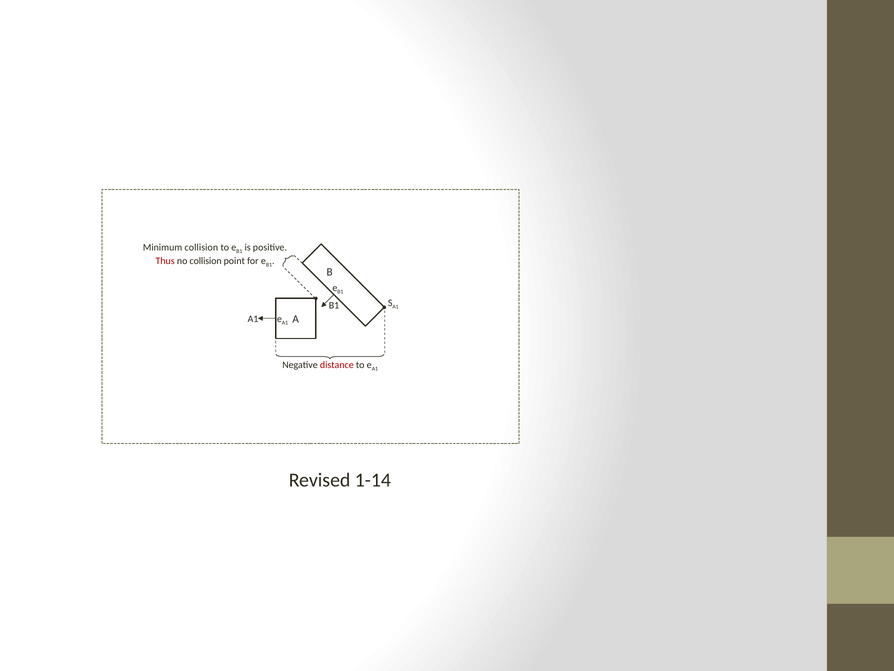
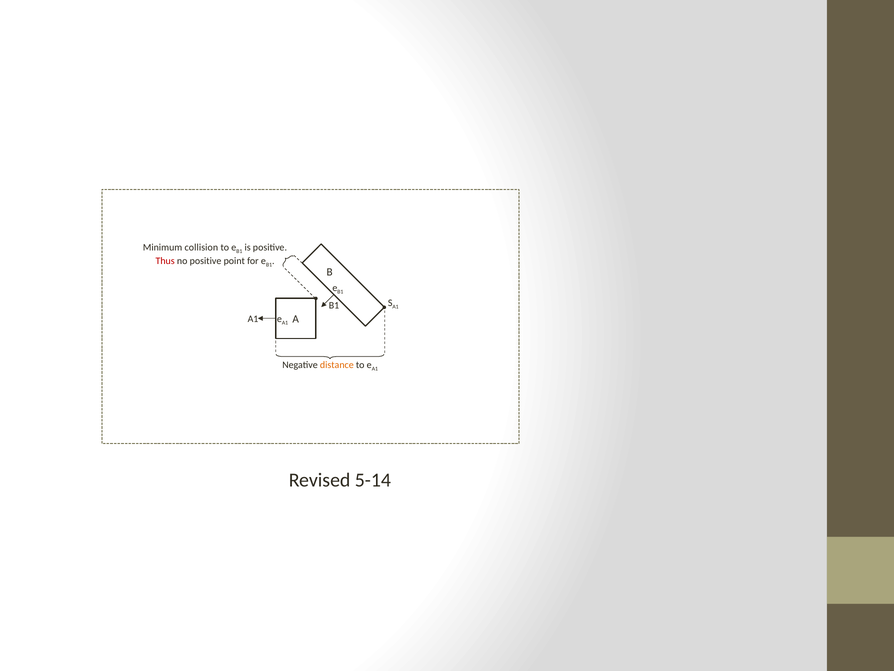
no collision: collision -> positive (206, 261)
distance colour: red -> orange (337, 365)
1-14: 1-14 -> 5-14 (373, 480)
